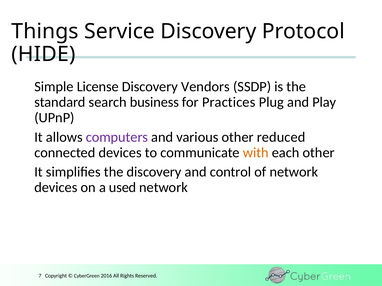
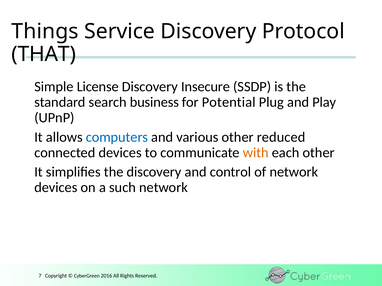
HIDE: HIDE -> THAT (44, 54)
Vendors: Vendors -> Insecure (206, 87)
Practices: Practices -> Potential (229, 102)
computers colour: purple -> blue (117, 137)
used: used -> such (122, 188)
